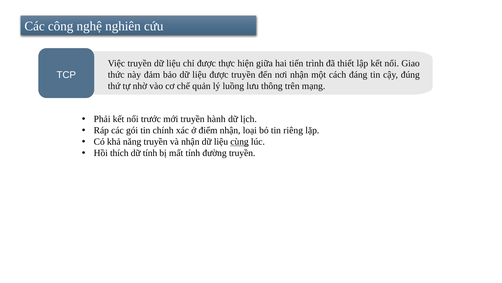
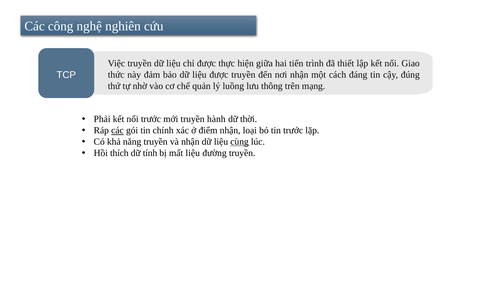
lịch: lịch -> thời (249, 119)
các underline: none -> present (117, 130)
tin riêng: riêng -> trước (293, 130)
mất tính: tính -> liệu (193, 153)
